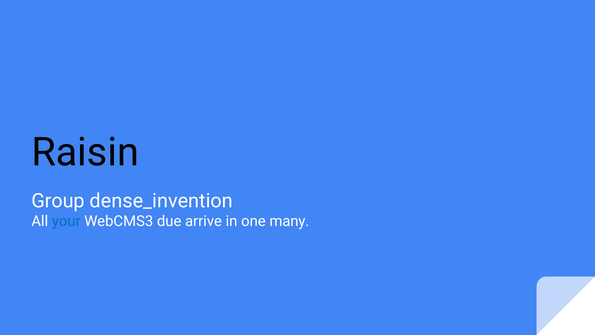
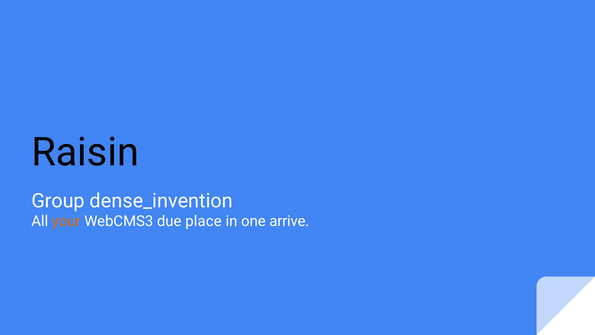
your colour: blue -> orange (66, 221)
arrive: arrive -> place (203, 221)
many: many -> arrive (289, 221)
